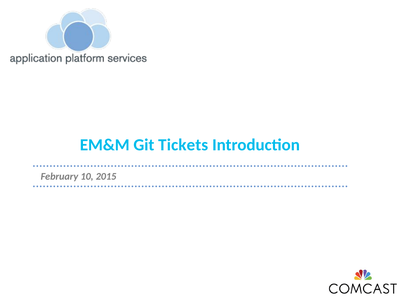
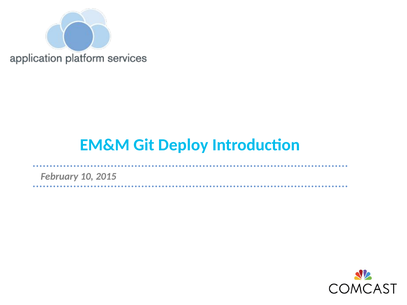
Tickets: Tickets -> Deploy (183, 145)
